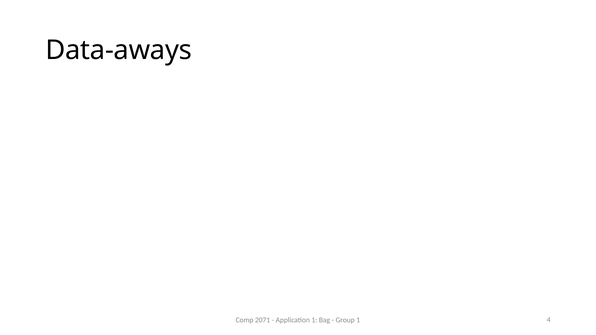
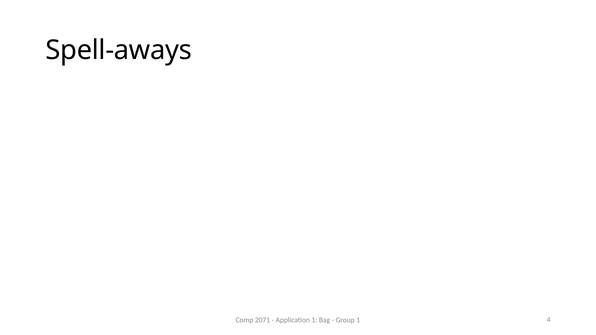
Data-aways: Data-aways -> Spell-aways (119, 50)
